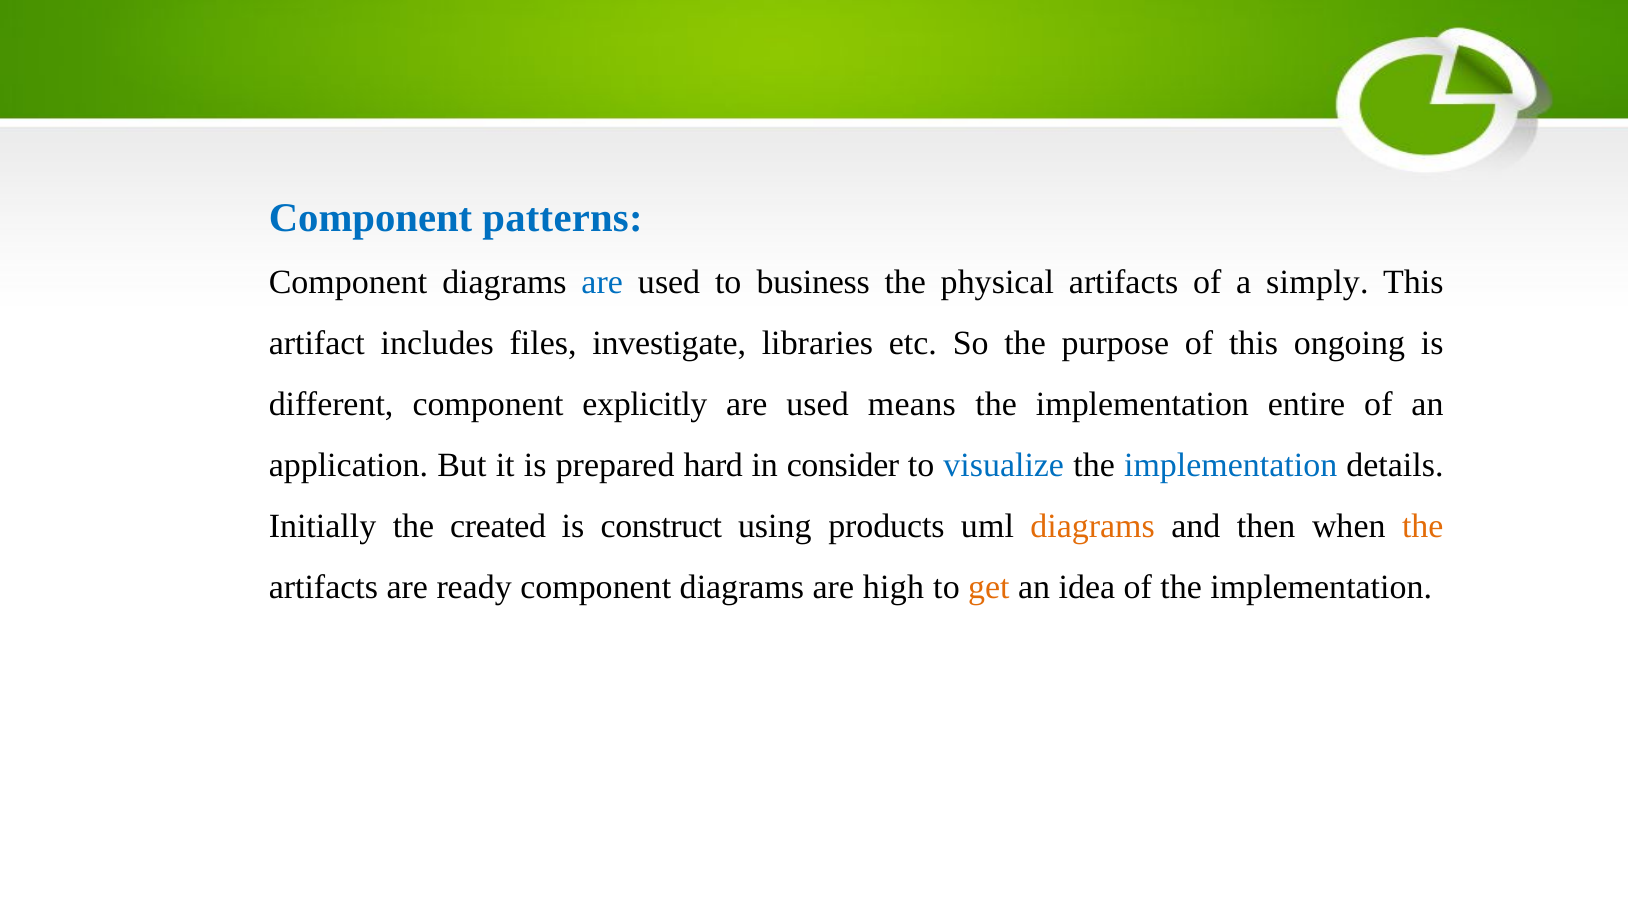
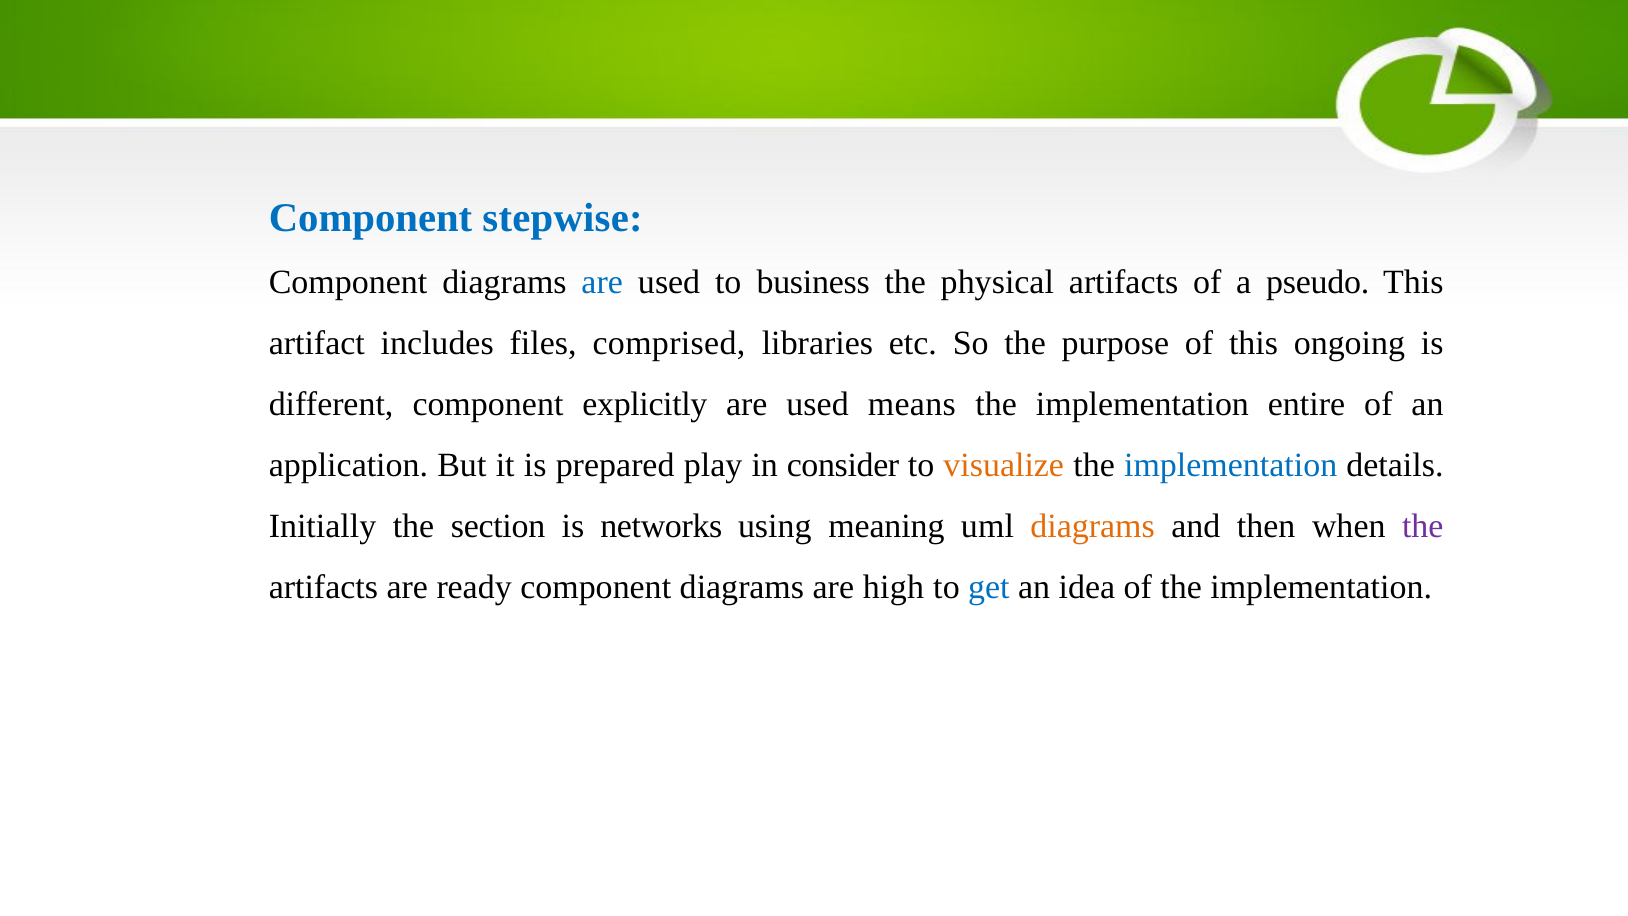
patterns: patterns -> stepwise (563, 218)
simply: simply -> pseudo (1318, 282)
investigate: investigate -> comprised (669, 343)
hard: hard -> play (713, 465)
visualize colour: blue -> orange (1004, 465)
created: created -> section (498, 526)
construct: construct -> networks (661, 526)
products: products -> meaning (886, 526)
the colour: orange -> purple (1423, 526)
get colour: orange -> blue (989, 587)
